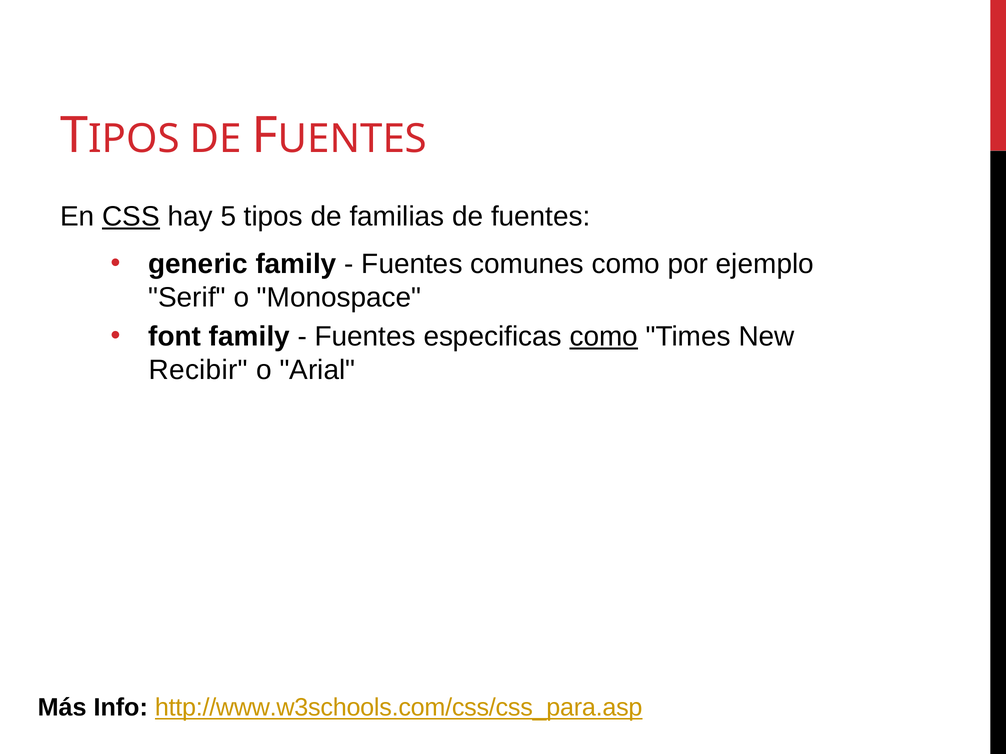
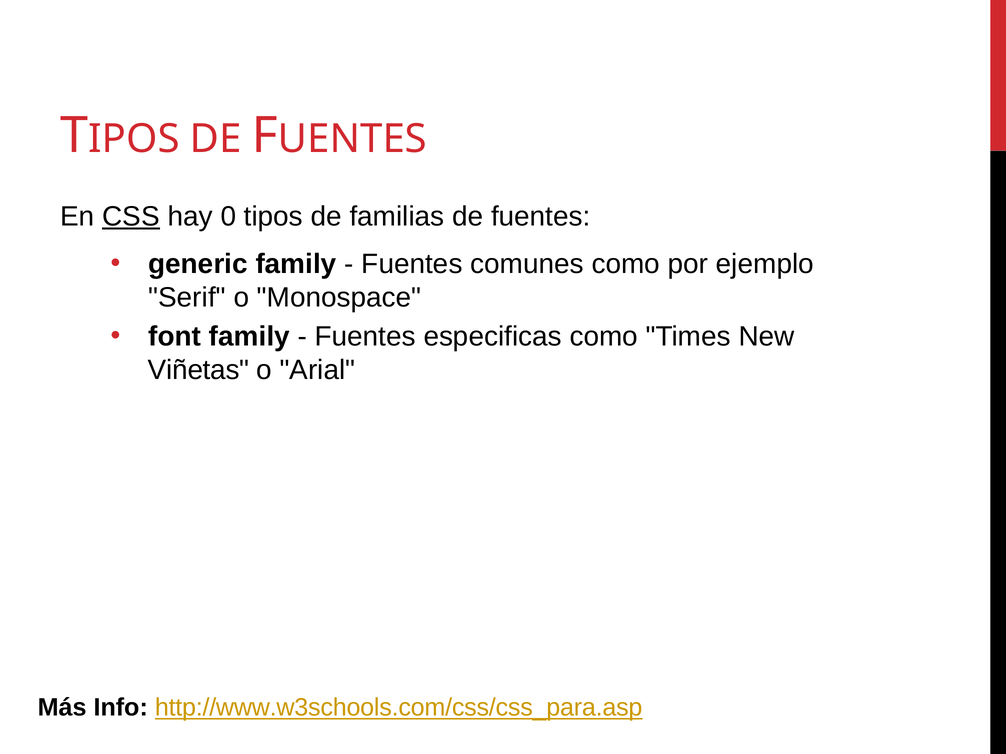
5: 5 -> 0 (228, 217)
como underline: present -> none (604, 337)
Recibir: Recibir -> Viñetas (199, 370)
